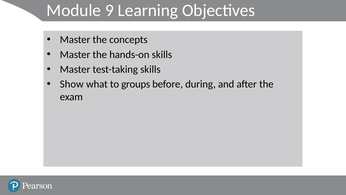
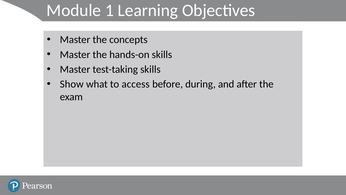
9: 9 -> 1 (109, 10)
groups: groups -> access (136, 84)
